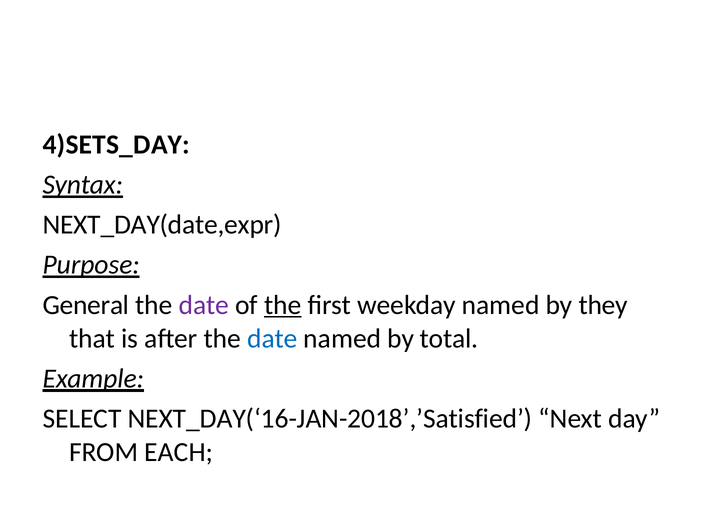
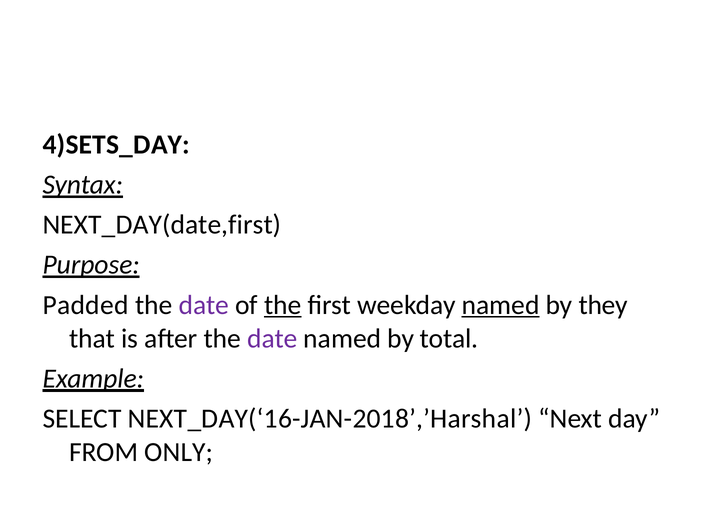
NEXT_DAY(date,expr: NEXT_DAY(date,expr -> NEXT_DAY(date,first (162, 225)
General: General -> Padded (86, 305)
named underline: none -> present (501, 305)
date colour: blue -> purple (272, 338)
NEXT_DAY(‘16-JAN-2018’,’Satisfied: NEXT_DAY(‘16-JAN-2018’,’Satisfied -> NEXT_DAY(‘16-JAN-2018’,’Harshal (330, 418)
EACH: EACH -> ONLY (179, 452)
